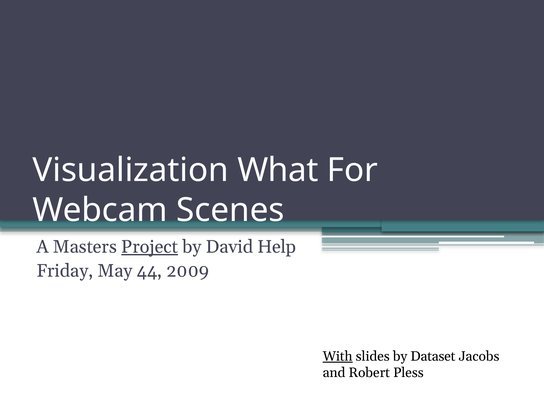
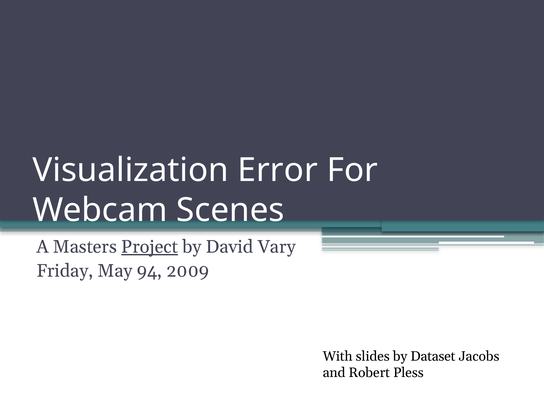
What: What -> Error (278, 170)
Help: Help -> Vary (277, 247)
44: 44 -> 94 (149, 271)
With underline: present -> none (338, 356)
